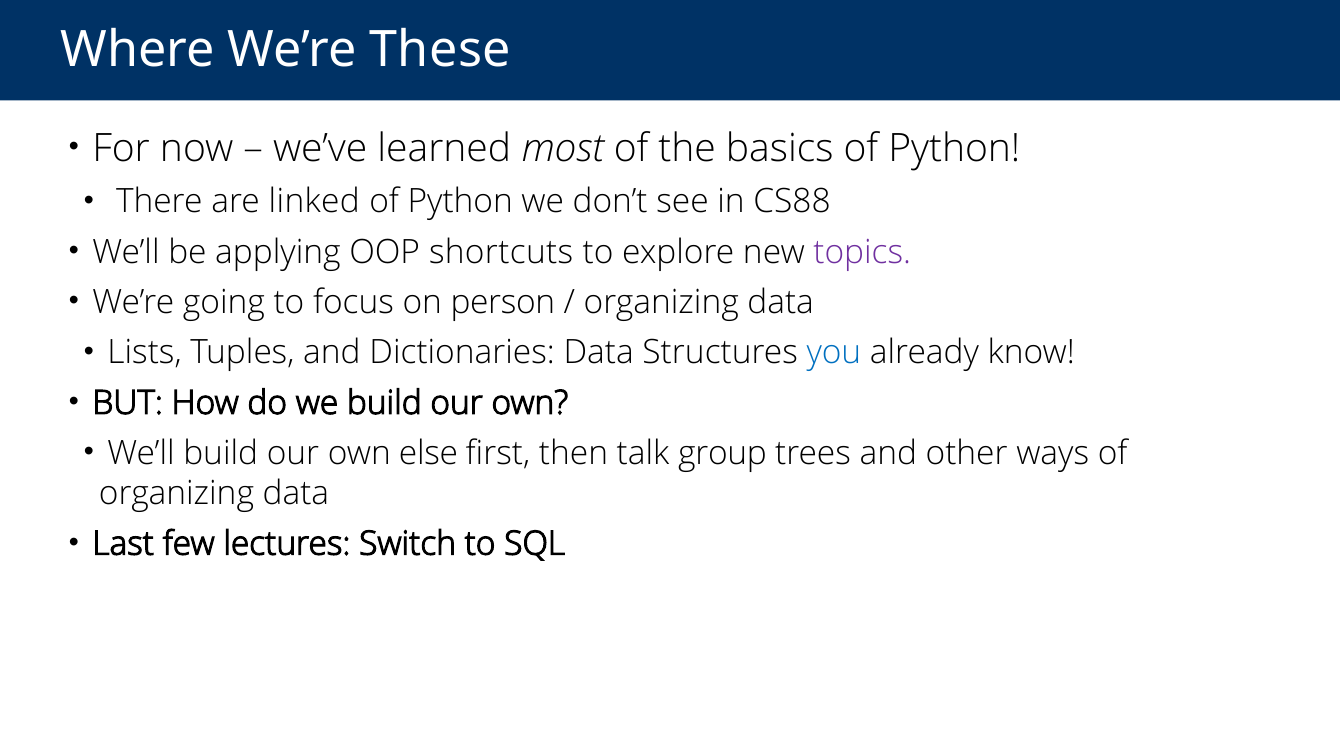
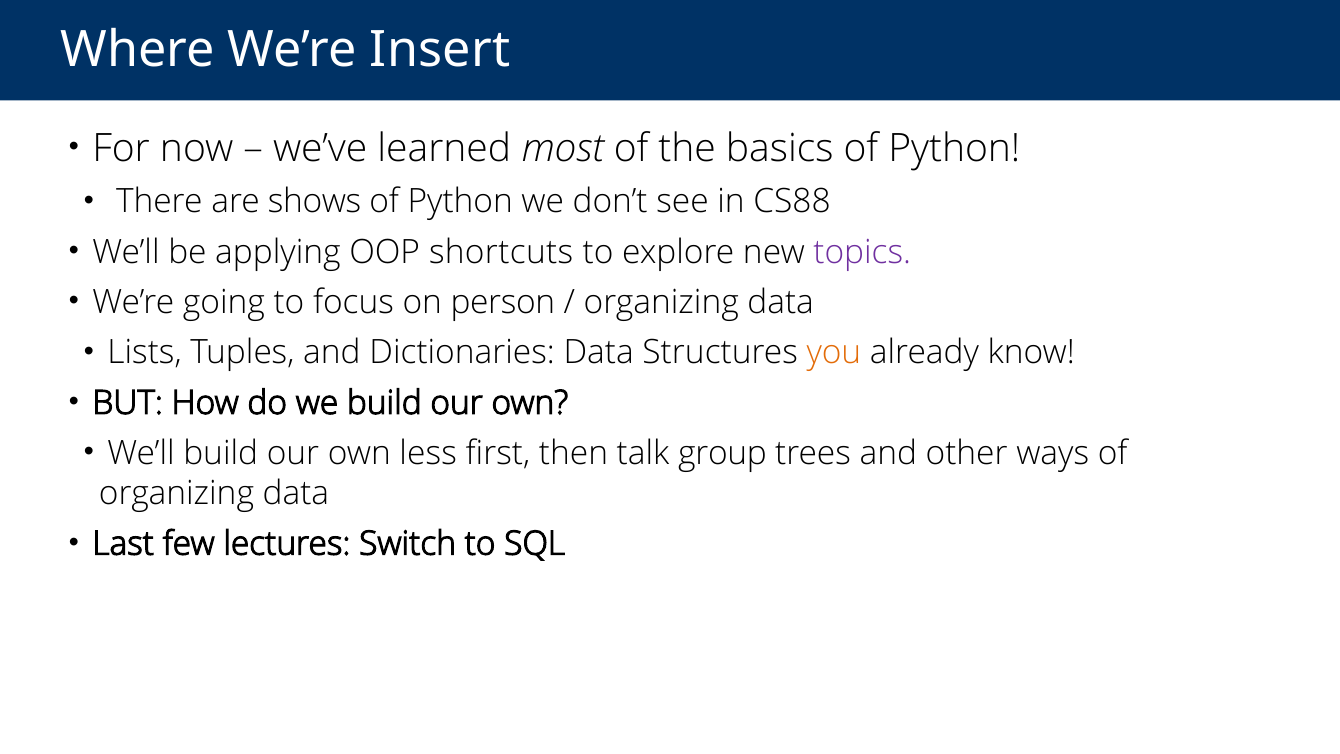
These: These -> Insert (440, 50)
linked: linked -> shows (315, 202)
you colour: blue -> orange (834, 352)
else: else -> less (428, 453)
